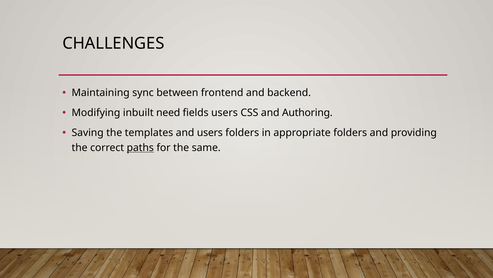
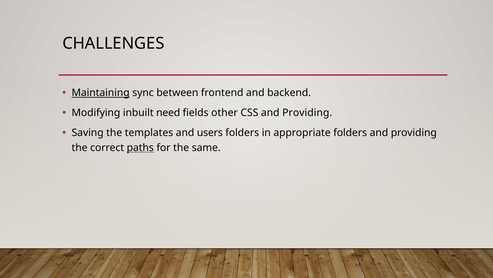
Maintaining underline: none -> present (101, 93)
fields users: users -> other (225, 113)
CSS and Authoring: Authoring -> Providing (307, 113)
